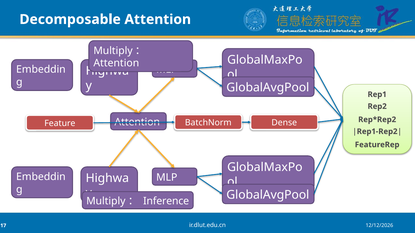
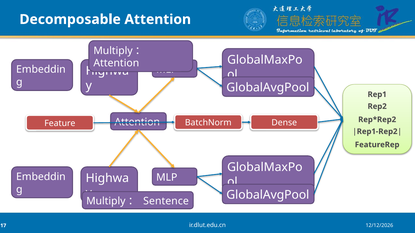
Inference: Inference -> Sentence (166, 201)
